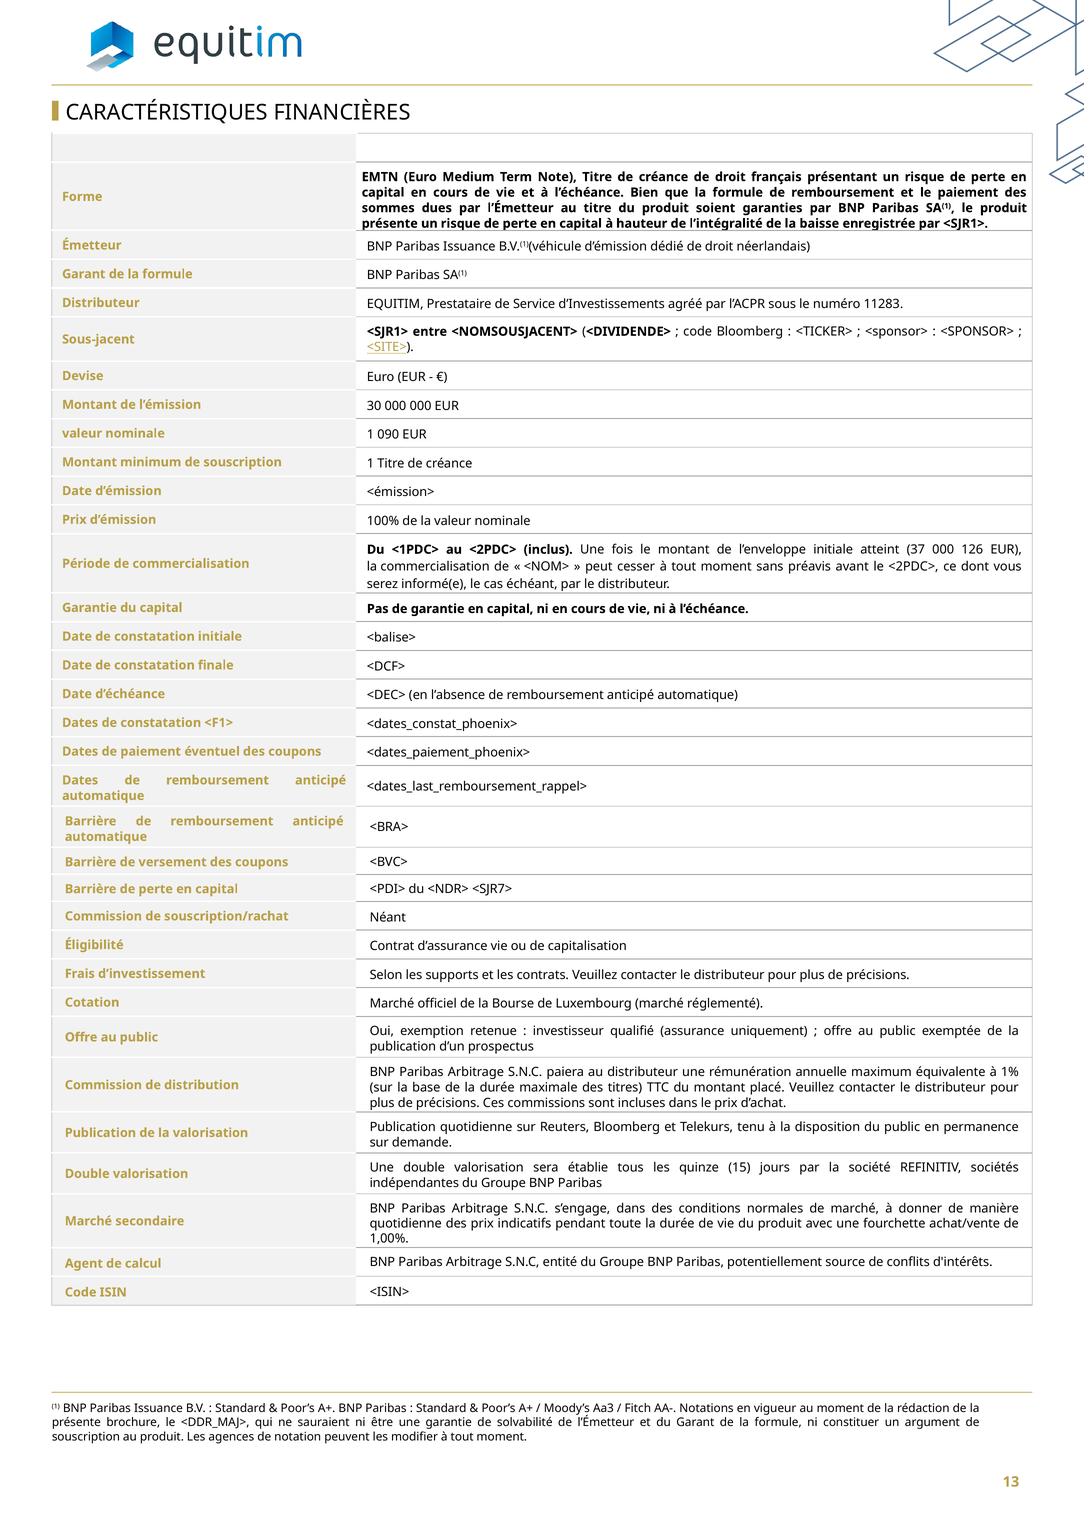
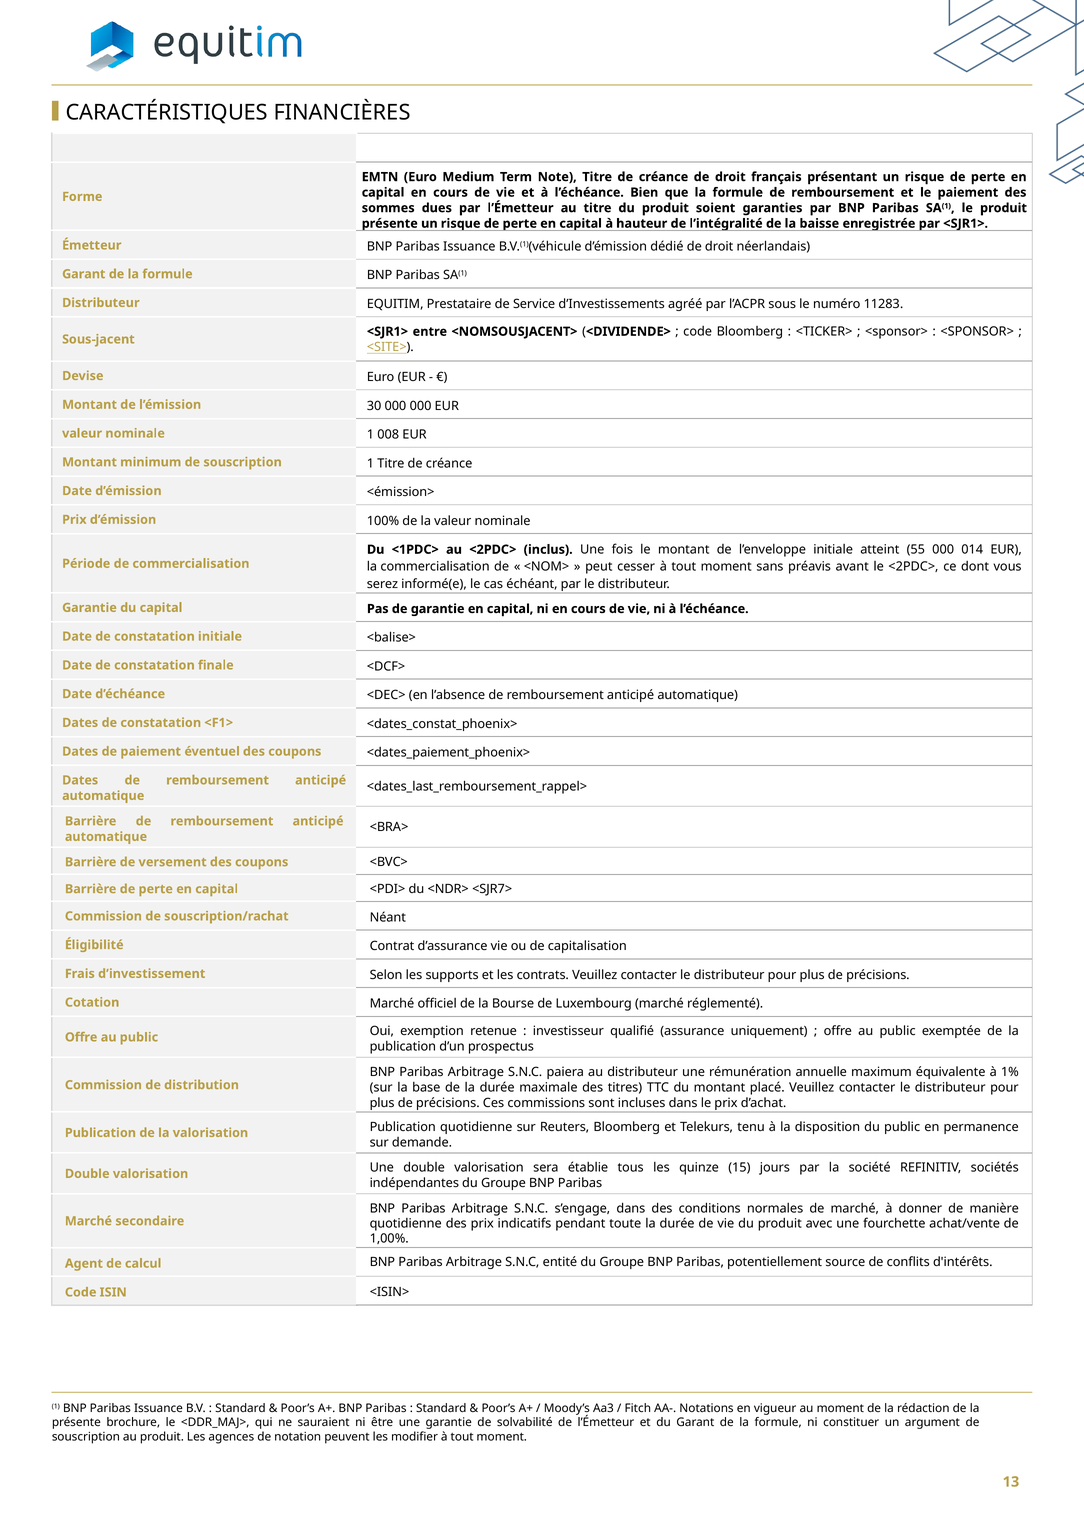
090: 090 -> 008 (388, 435)
37: 37 -> 55 (916, 550)
126: 126 -> 014 (972, 550)
